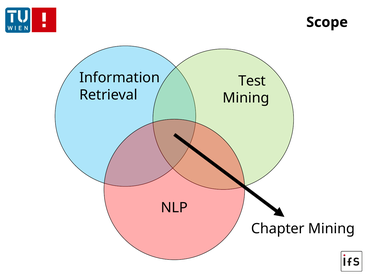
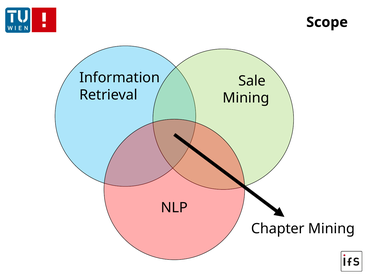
Test: Test -> Sale (252, 81)
